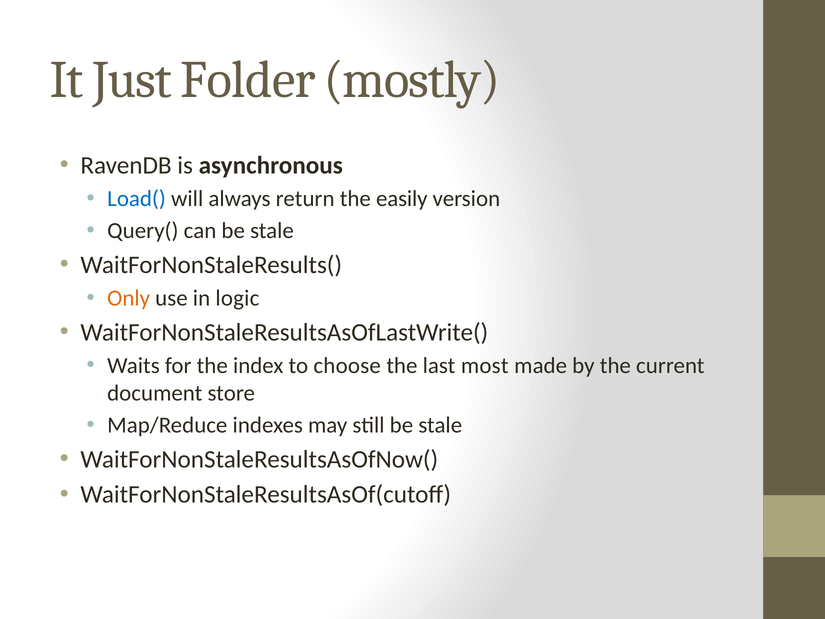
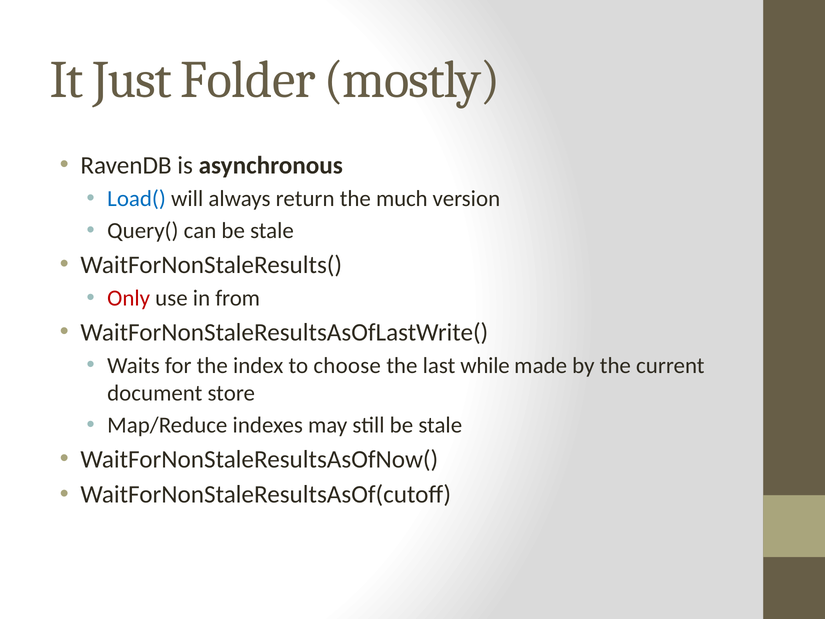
easily: easily -> much (402, 199)
Only colour: orange -> red (129, 298)
logic: logic -> from (238, 298)
most: most -> while (485, 366)
